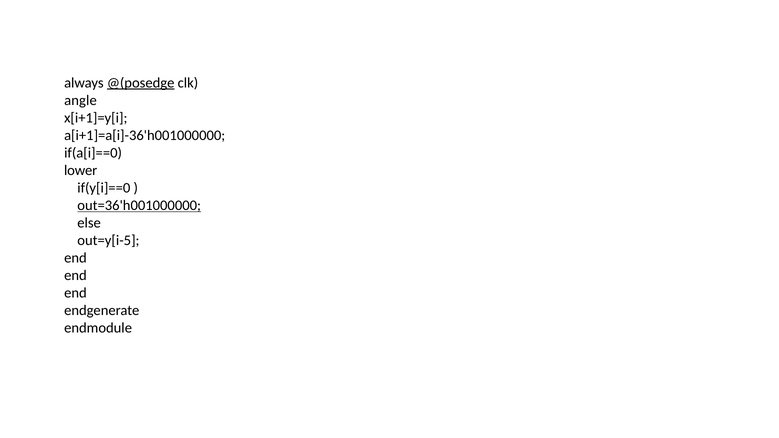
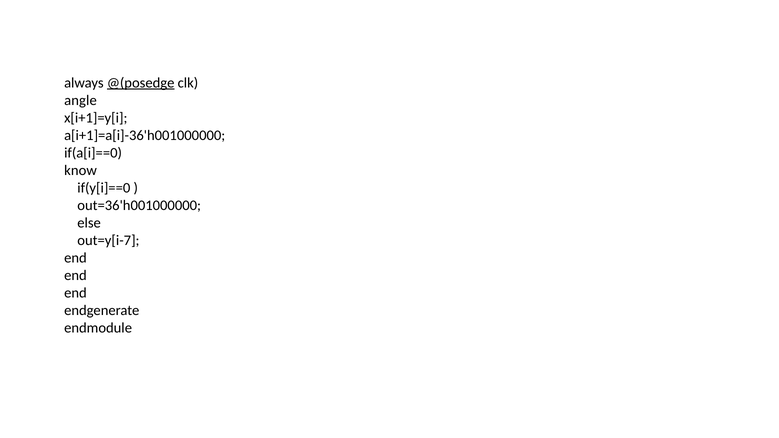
lower: lower -> know (81, 170)
out=36'h001000000 underline: present -> none (139, 206)
out=y[i-5: out=y[i-5 -> out=y[i-7 (108, 241)
